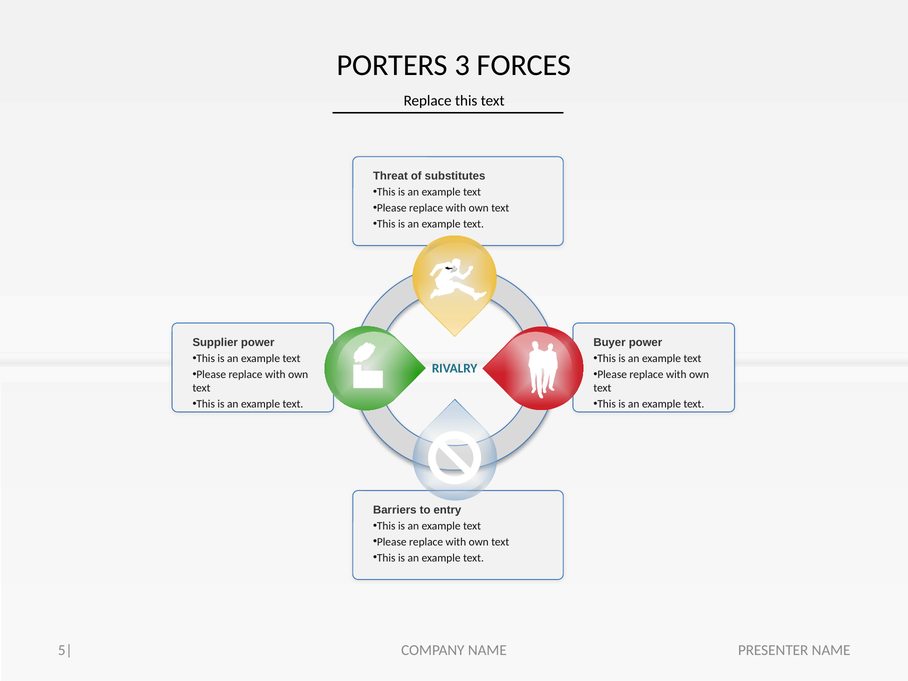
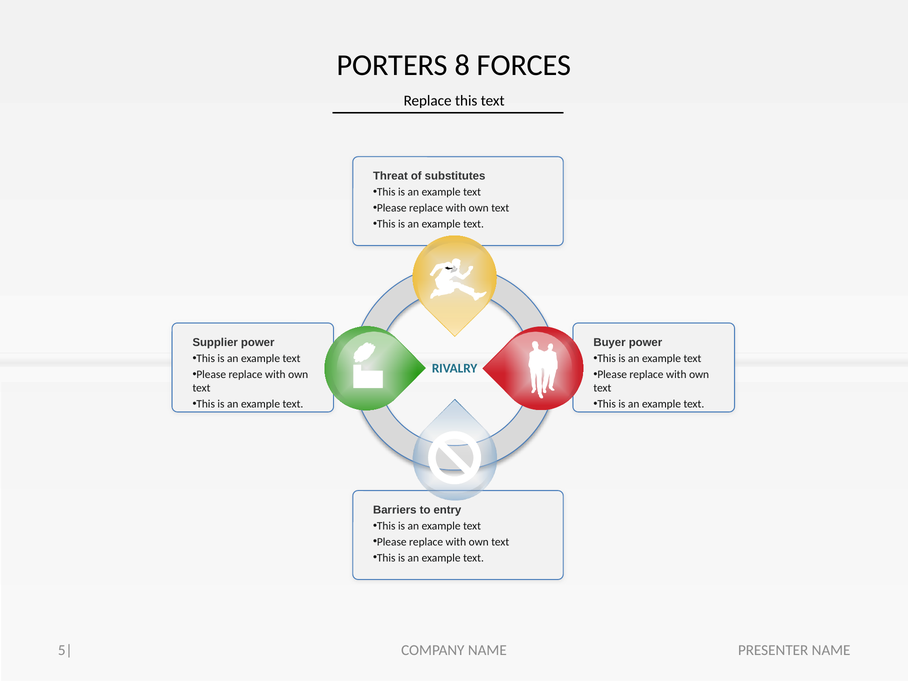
3: 3 -> 8 (462, 65)
